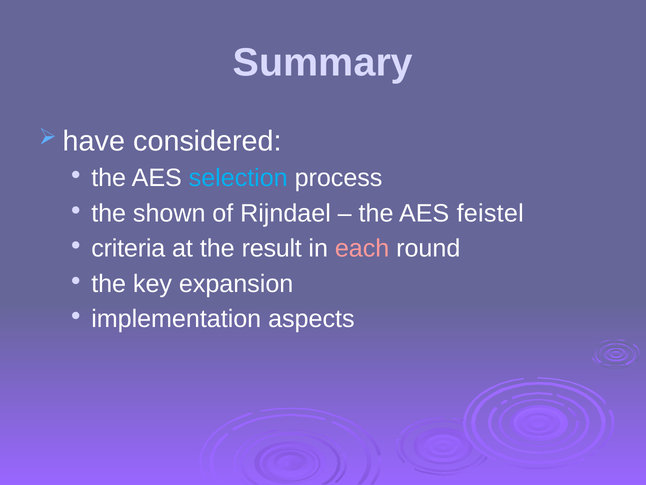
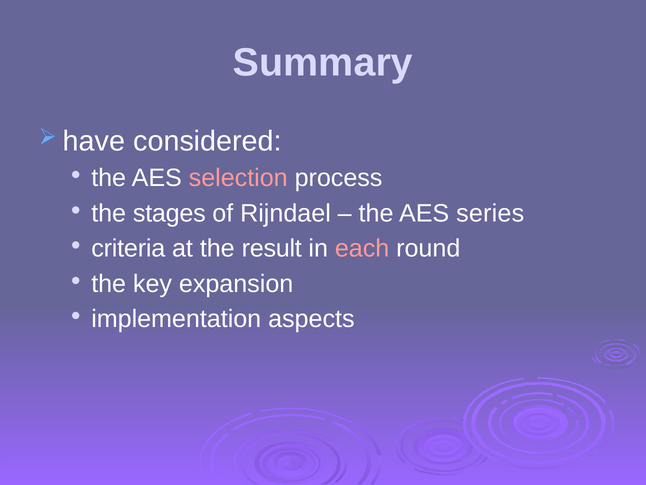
selection colour: light blue -> pink (238, 178)
shown: shown -> stages (169, 213)
feistel: feistel -> series (490, 213)
